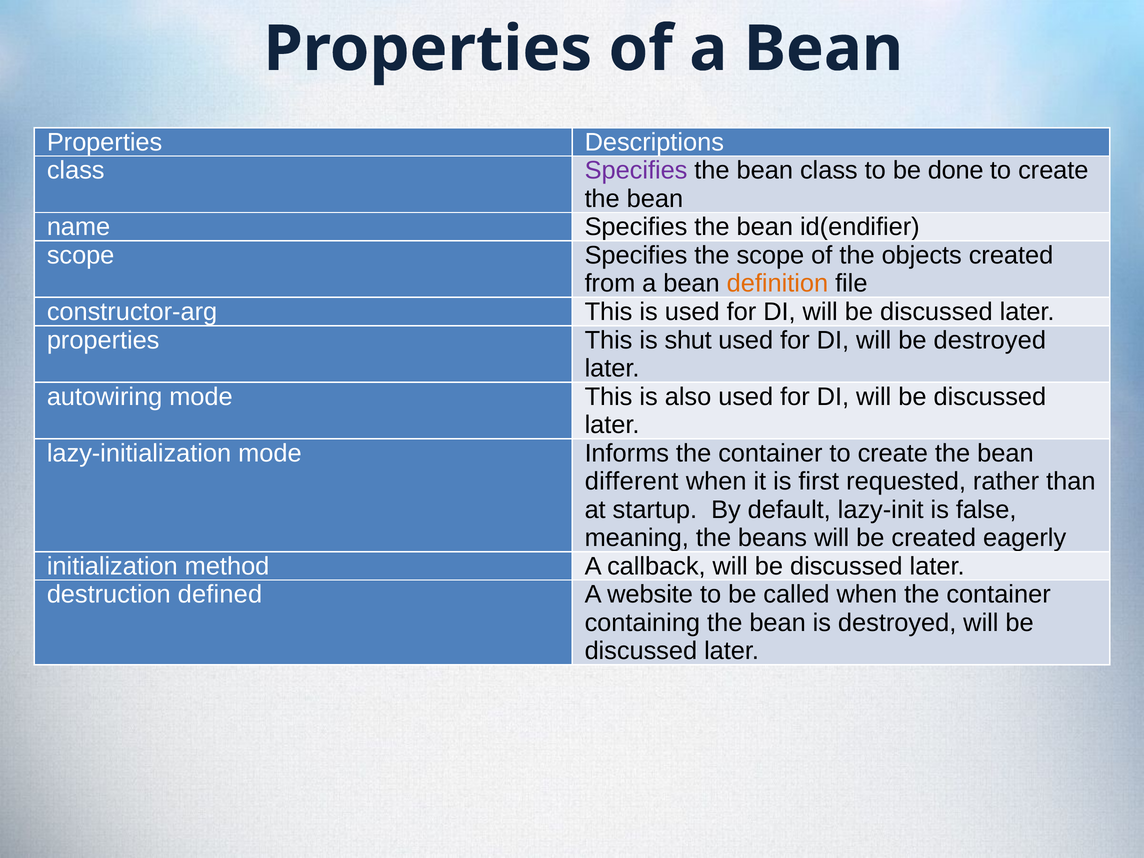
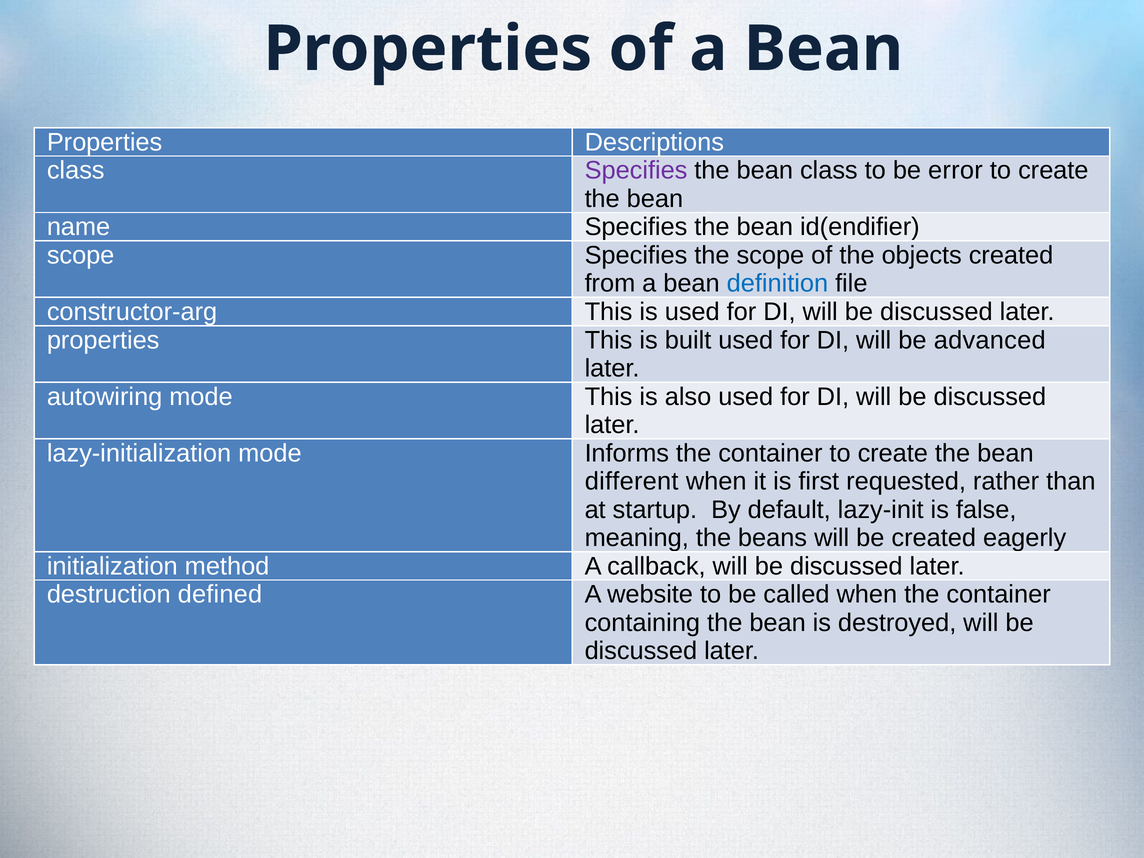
done: done -> error (955, 171)
definition colour: orange -> blue (777, 284)
shut: shut -> built (688, 340)
be destroyed: destroyed -> advanced (990, 340)
